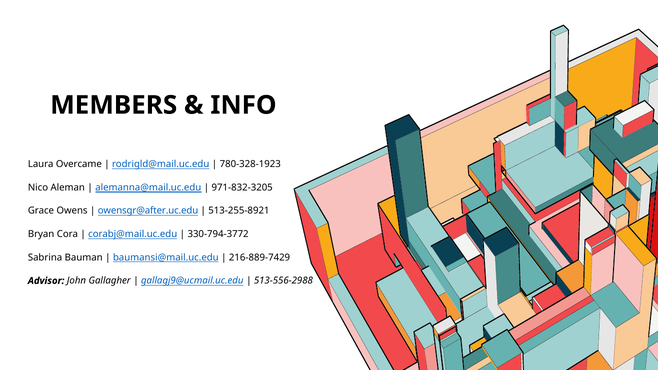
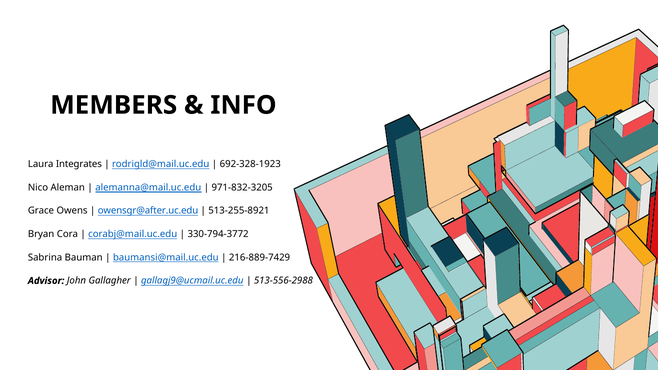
Overcame: Overcame -> Integrates (79, 164)
780-328-1923: 780-328-1923 -> 692-328-1923 (250, 164)
